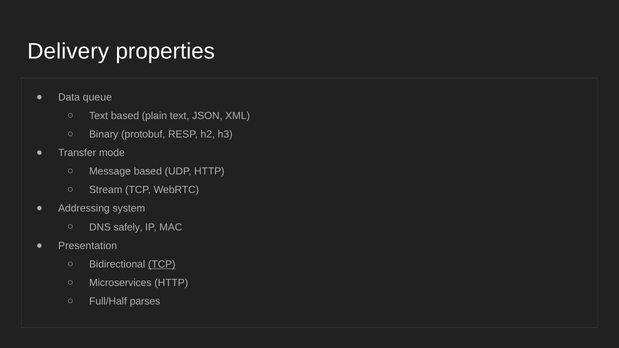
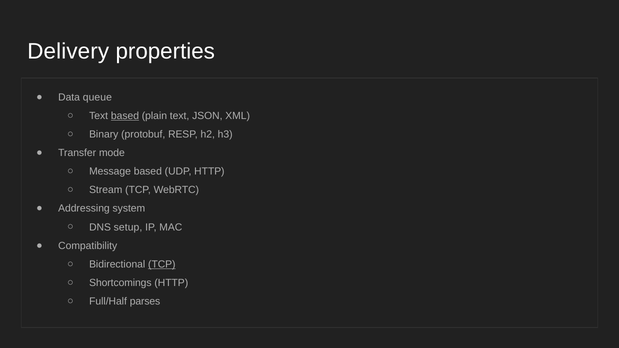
based underline: none -> present (125, 116)
safely: safely -> setup (128, 227)
Presentation: Presentation -> Compatibility (88, 246)
Microservices: Microservices -> Shortcomings (120, 283)
